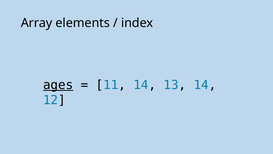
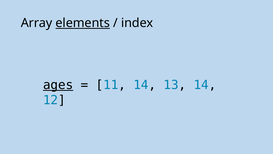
elements underline: none -> present (83, 23)
